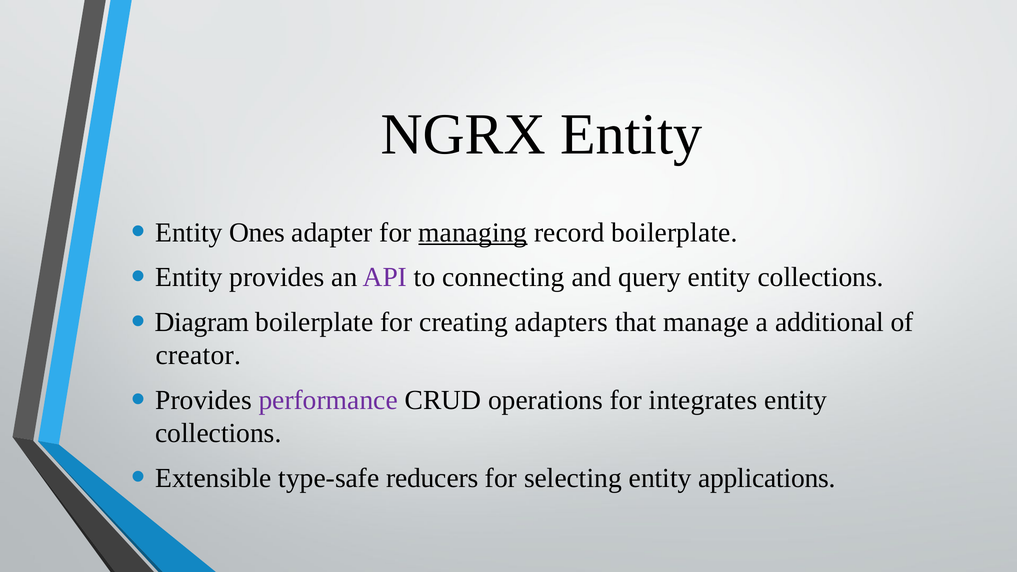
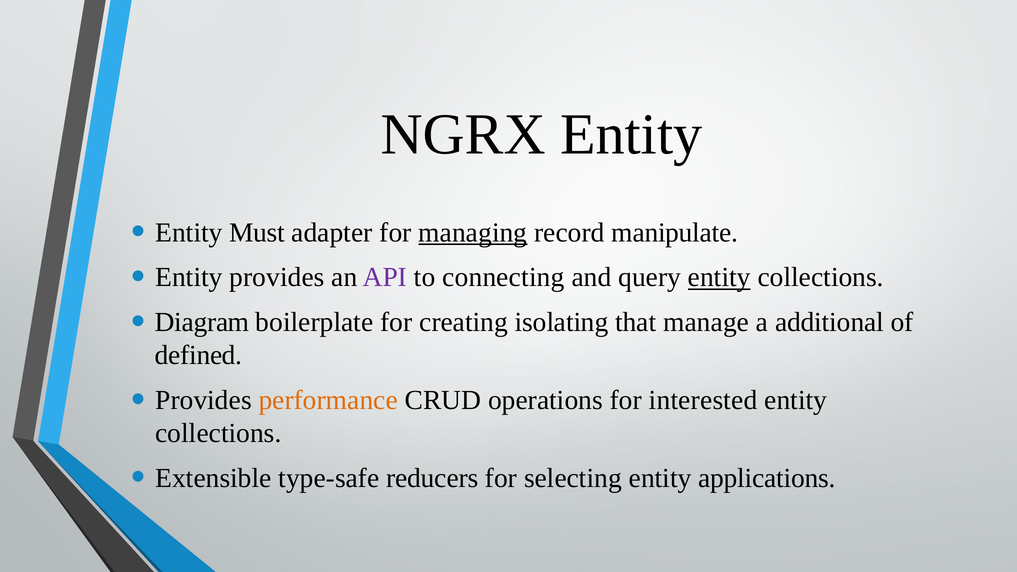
Ones: Ones -> Must (257, 233)
record boilerplate: boilerplate -> manipulate (675, 233)
entity underline: none -> present (719, 277)
adapters: adapters -> isolating (562, 322)
creator: creator -> defined (199, 355)
performance colour: purple -> orange (328, 400)
integrates: integrates -> interested (703, 400)
